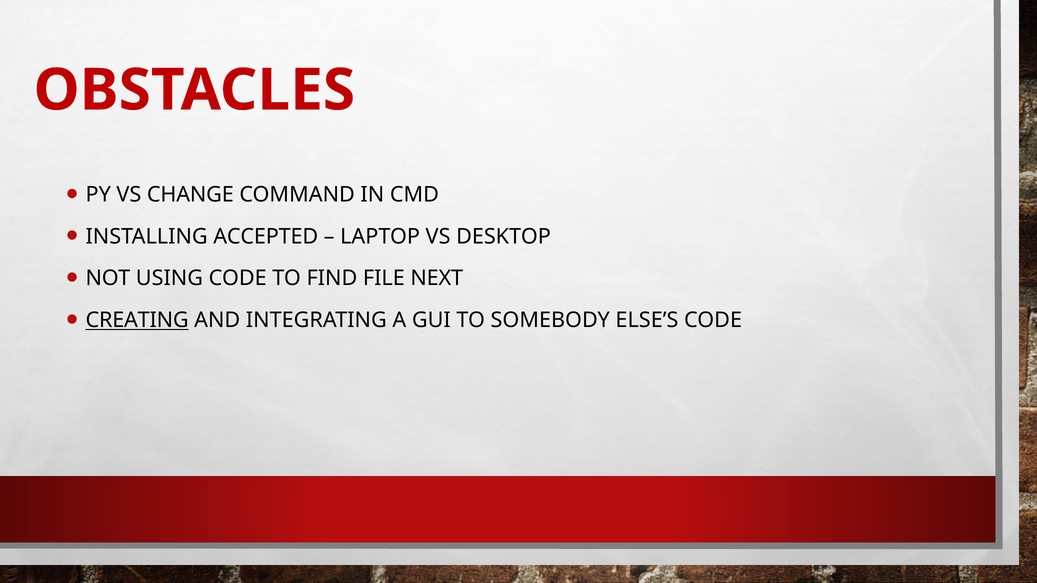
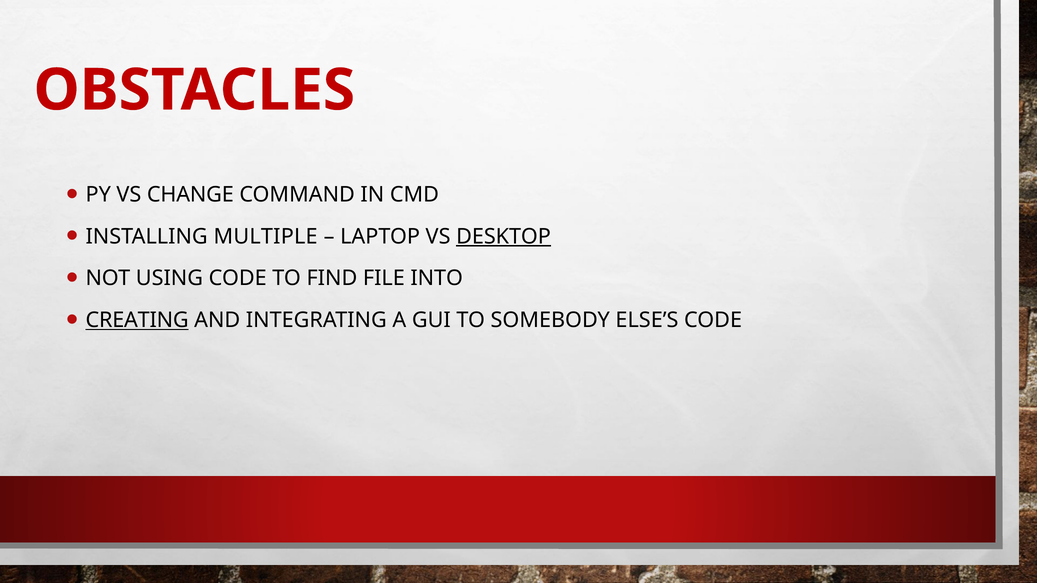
ACCEPTED: ACCEPTED -> MULTIPLE (266, 237)
DESKTOP underline: none -> present (504, 237)
NEXT: NEXT -> INTO (437, 278)
